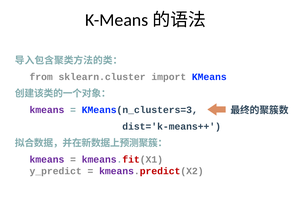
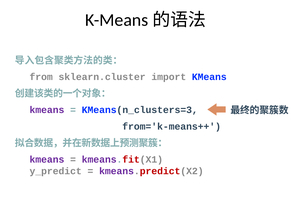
dist='k-means++: dist='k-means++ -> from='k-means++ (172, 126)
